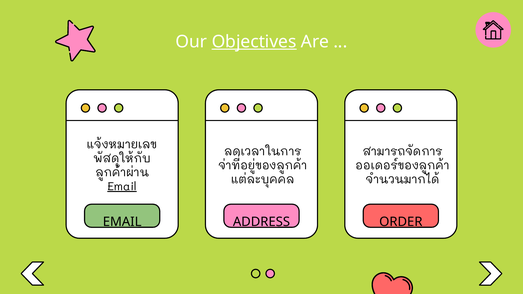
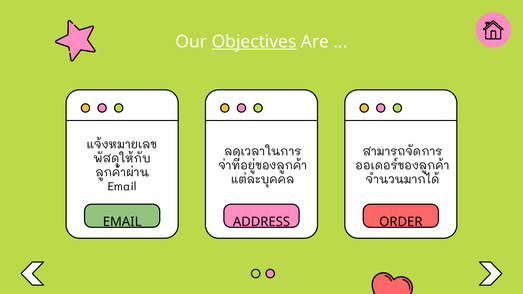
Email underline: present -> none (122, 187)
